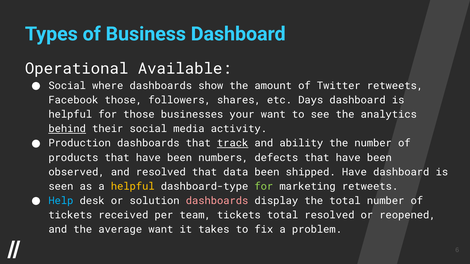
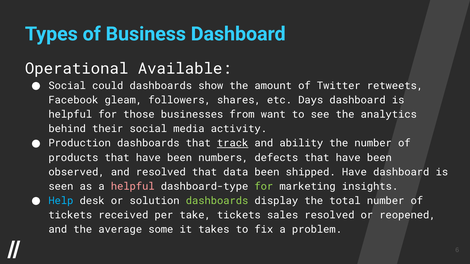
where: where -> could (108, 86)
Facebook those: those -> gleam (123, 100)
your: your -> from (242, 115)
behind underline: present -> none (67, 129)
helpful colour: yellow -> pink (133, 187)
marketing retweets: retweets -> insights (370, 187)
dashboards colour: pink -> light green (217, 201)
team: team -> take (195, 215)
tickets total: total -> sales (283, 215)
average want: want -> some (161, 230)
